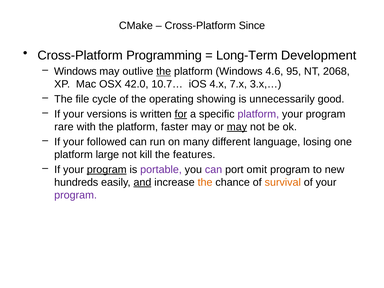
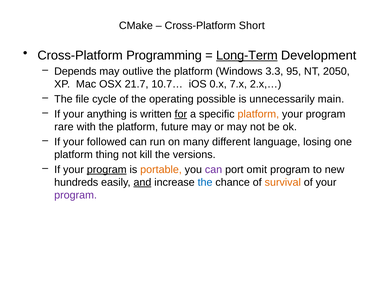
Since: Since -> Short (252, 26)
Long-Term underline: none -> present (247, 55)
Windows: Windows -> Depends (75, 71)
the underline: present -> none (164, 71)
4.6: 4.6 -> 3.3 (274, 71)
2068: 2068 -> 2050 (336, 71)
42.0: 42.0 -> 21.7 (137, 84)
4.x: 4.x -> 0.x (218, 84)
3.x,…: 3.x,… -> 2.x,… (266, 84)
showing: showing -> possible (216, 99)
good: good -> main (331, 99)
versions: versions -> anything (107, 114)
platform colour: purple -> orange (258, 114)
faster: faster -> future (175, 127)
may underline: present -> none (237, 127)
large: large -> thing (107, 155)
features: features -> versions (194, 155)
portable colour: purple -> orange (161, 170)
the colour: orange -> blue (205, 182)
